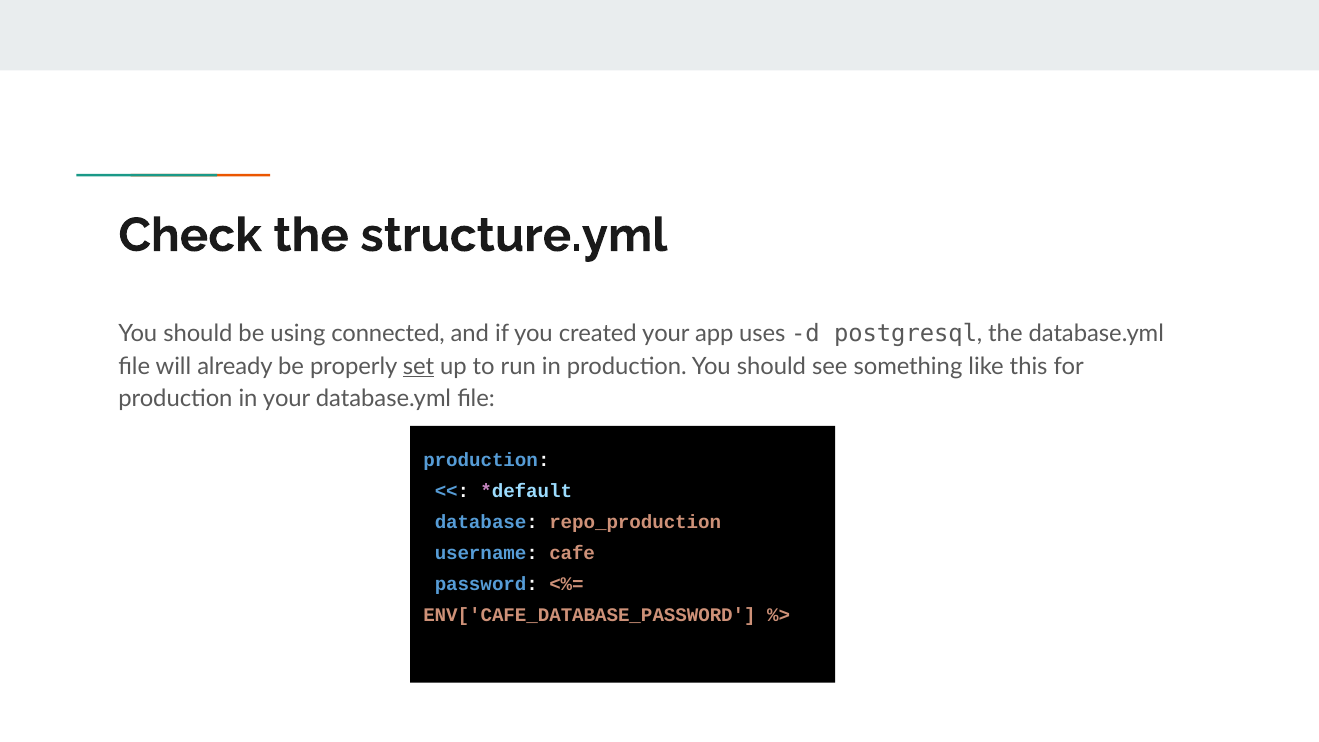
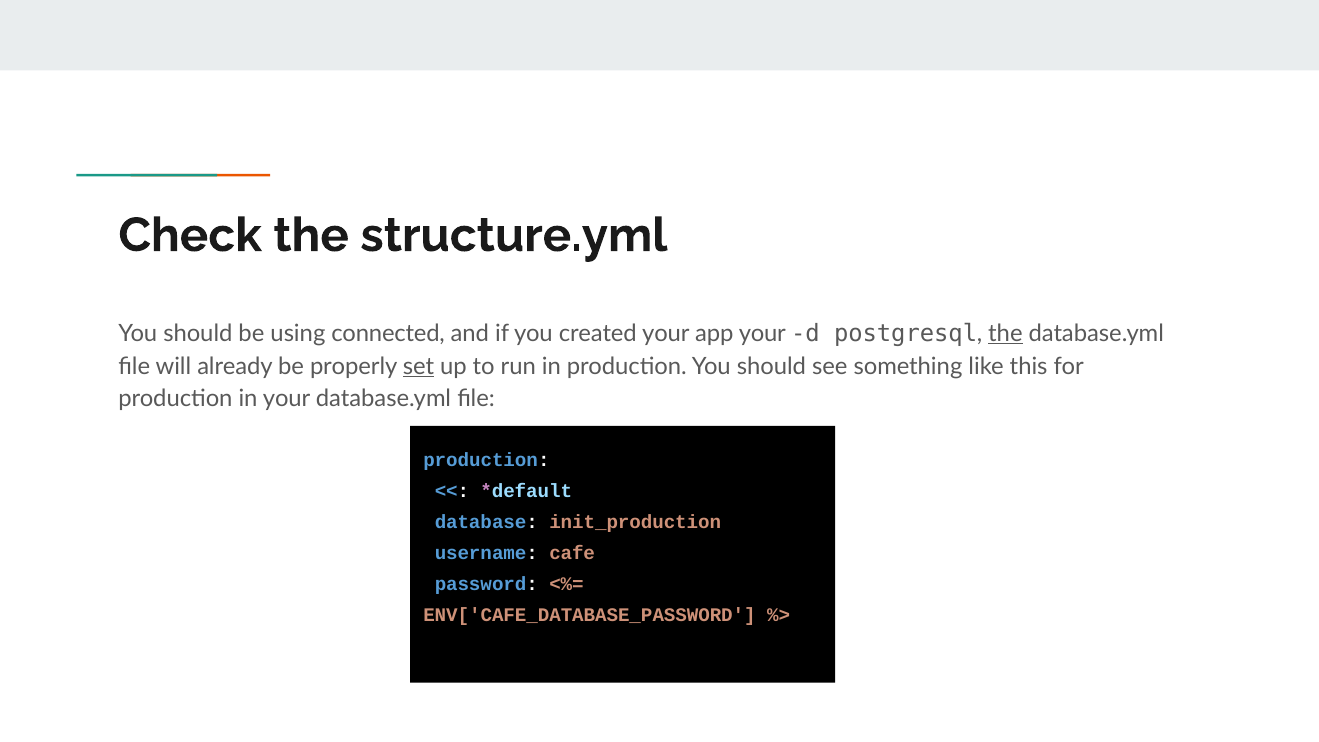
app uses: uses -> your (762, 333)
the underline: none -> present (1005, 333)
repo_production: repo_production -> init_production (635, 522)
